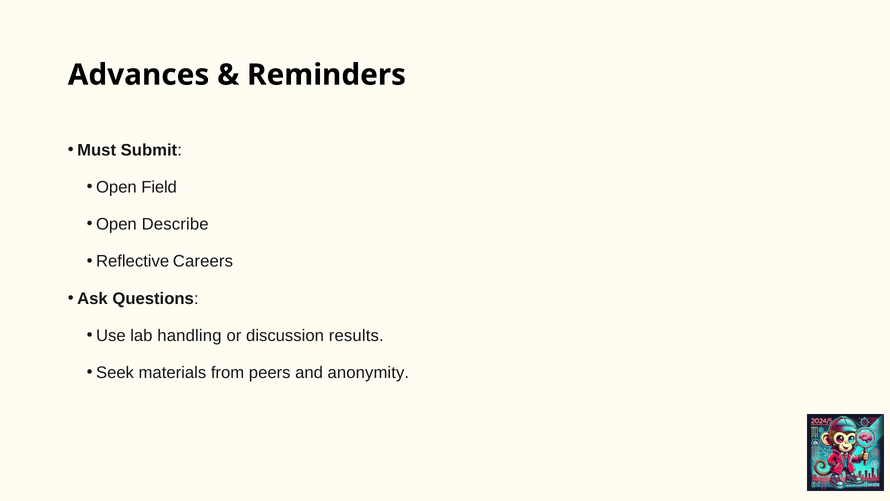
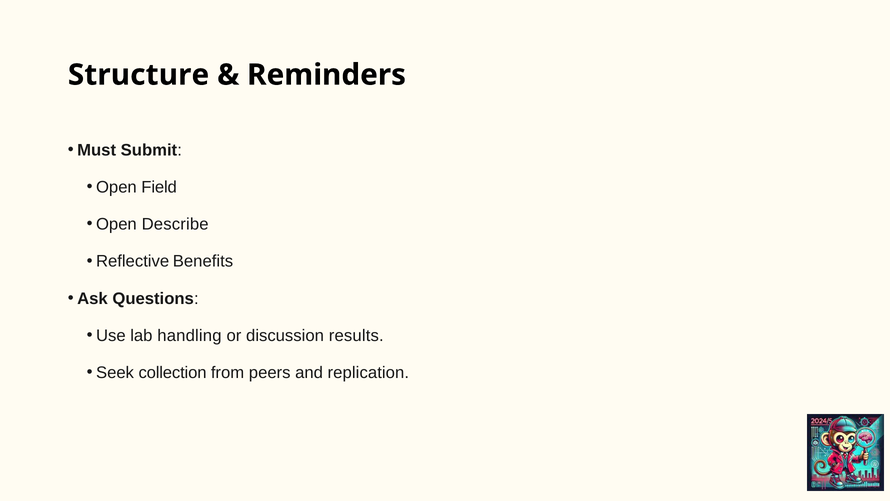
Advances: Advances -> Structure (139, 75)
Careers: Careers -> Benefits (203, 261)
materials: materials -> collection (173, 372)
anonymity: anonymity -> replication (368, 372)
